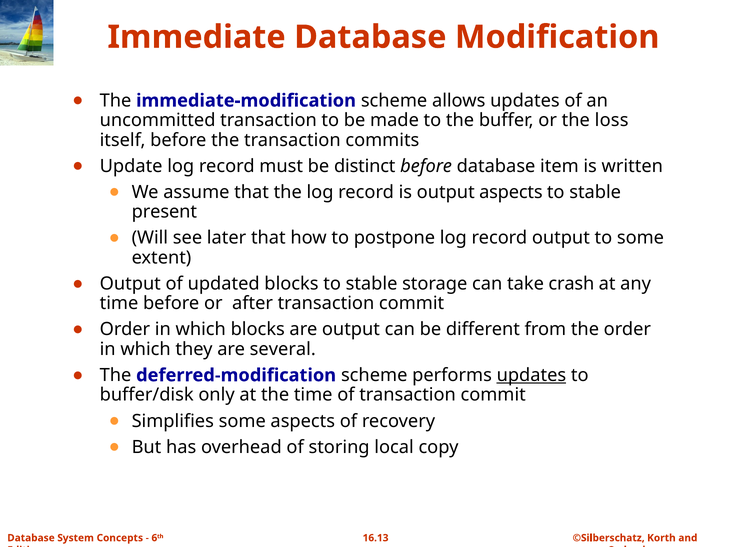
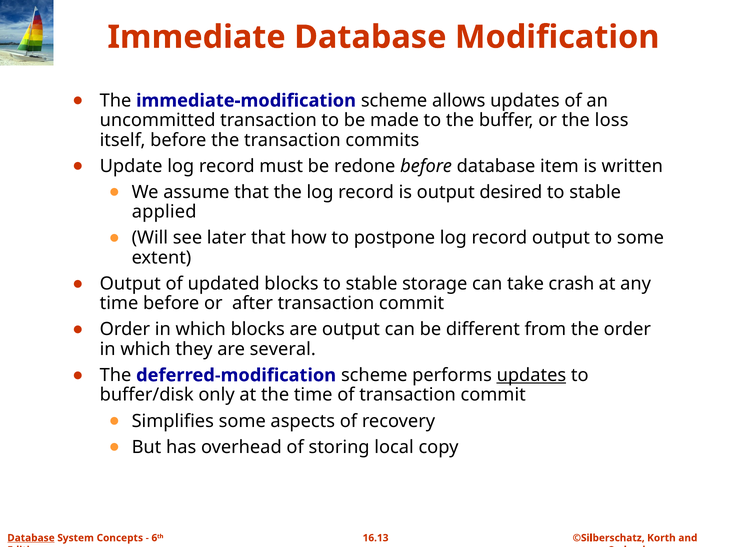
distinct: distinct -> redone (365, 166)
output aspects: aspects -> desired (511, 192)
present: present -> applied (164, 212)
Database underline: none -> present (31, 538)
